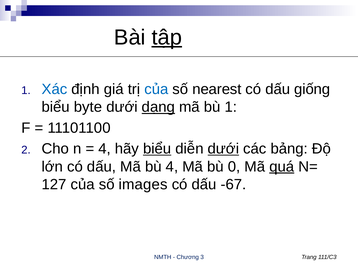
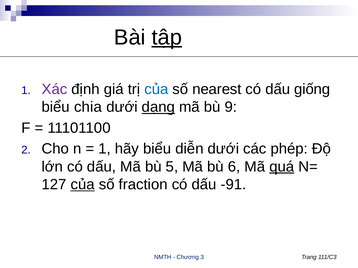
Xác colour: blue -> purple (54, 89)
byte: byte -> chia (88, 107)
bù 1: 1 -> 9 (231, 107)
4: 4 -> 1 (105, 149)
biểu underline: present -> none (157, 149)
dưới underline: present -> none (223, 149)
bảng: bảng -> phép (289, 149)
bù 4: 4 -> 5 (172, 167)
0: 0 -> 6 (234, 167)
của underline: none -> present (83, 185)
images: images -> fraction (143, 185)
-67: -67 -> -91 (233, 185)
